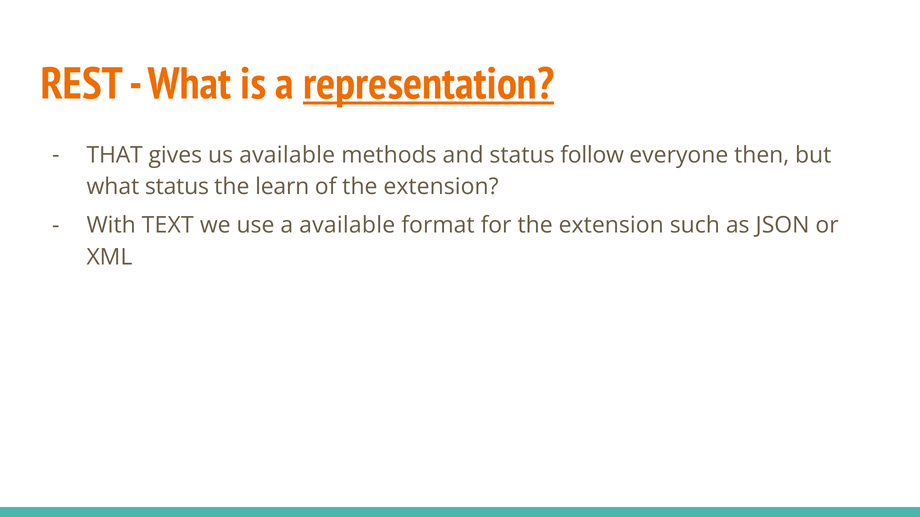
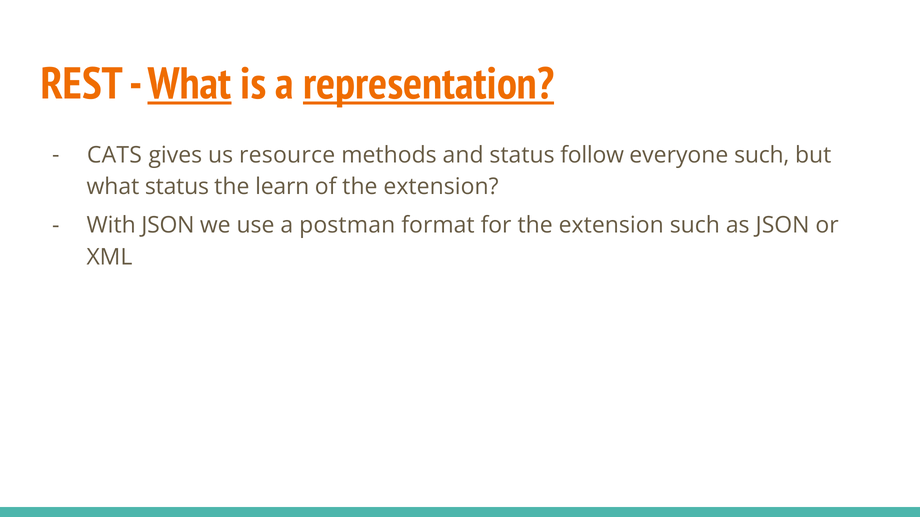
What underline: none -> present (190, 84)
THAT: THAT -> CATS (114, 155)
us available: available -> resource (287, 155)
everyone then: then -> such (762, 155)
With TEXT: TEXT -> JSON (168, 226)
a available: available -> postman (347, 226)
